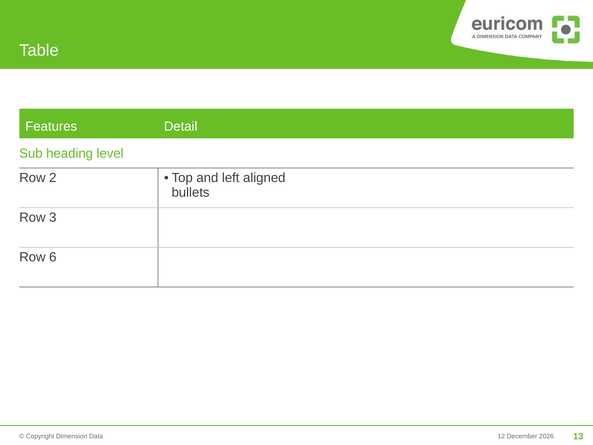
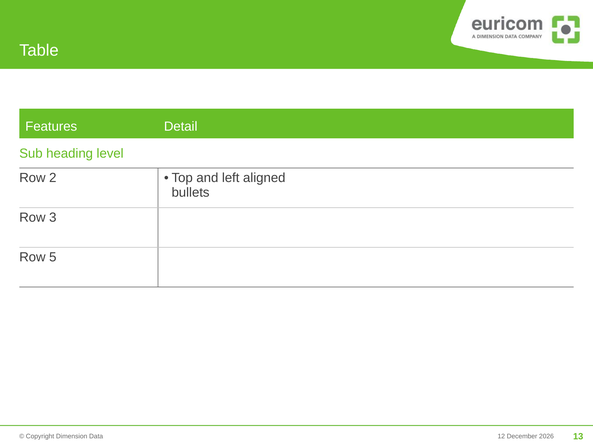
6: 6 -> 5 (53, 257)
